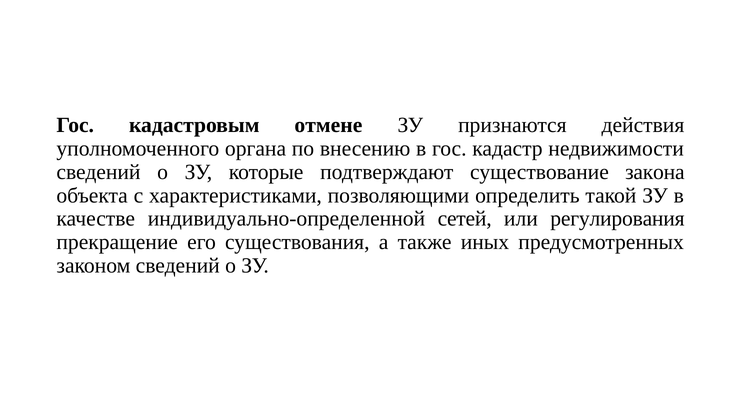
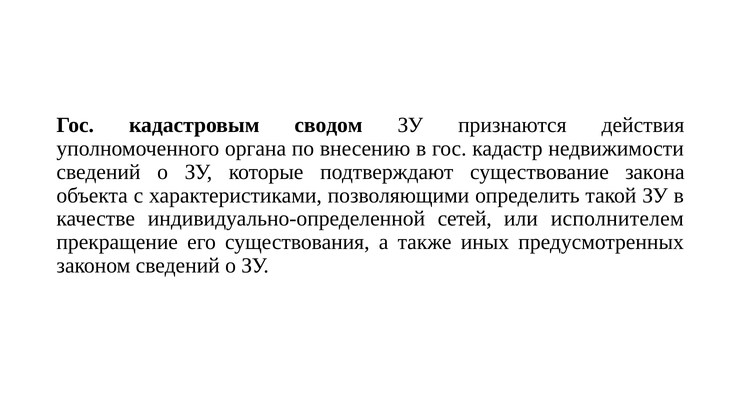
отмене: отмене -> сводом (329, 125)
регулирования: регулирования -> исполнителем (617, 219)
